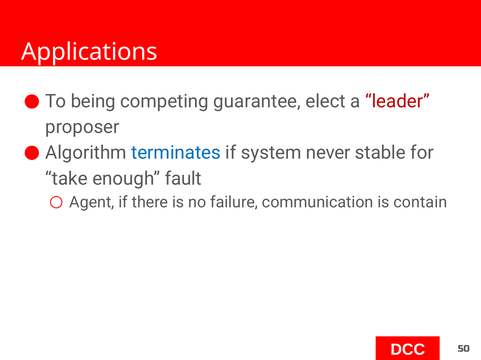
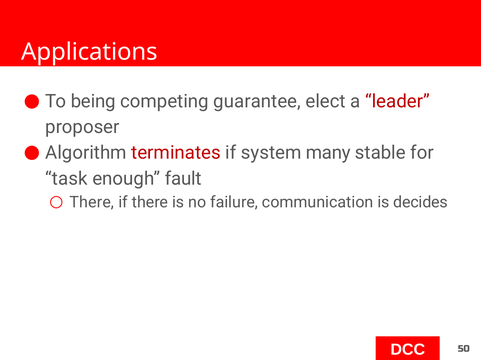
terminates colour: blue -> red (176, 153)
never: never -> many (328, 153)
take: take -> task (66, 179)
Agent: Agent -> There (92, 203)
contain: contain -> decides (421, 203)
